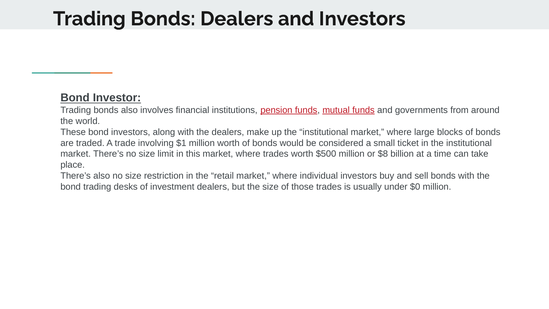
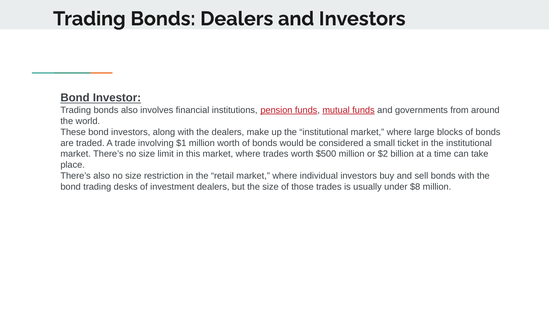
$8: $8 -> $2 (383, 154)
$0: $0 -> $8 (415, 187)
